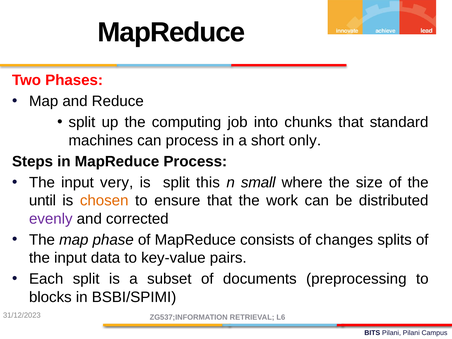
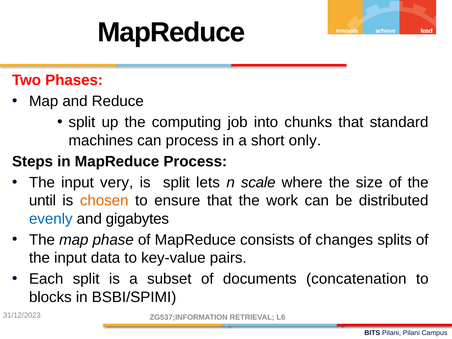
this: this -> lets (208, 183)
small: small -> scale (258, 183)
evenly colour: purple -> blue (51, 219)
corrected: corrected -> gigabytes (137, 219)
preprocessing: preprocessing -> concatenation (356, 279)
